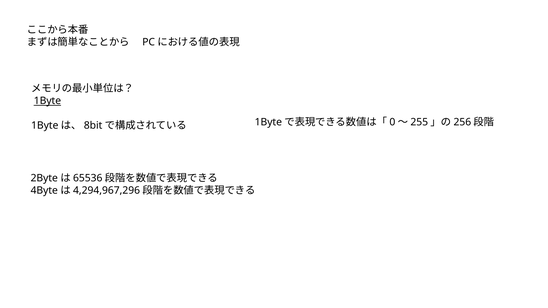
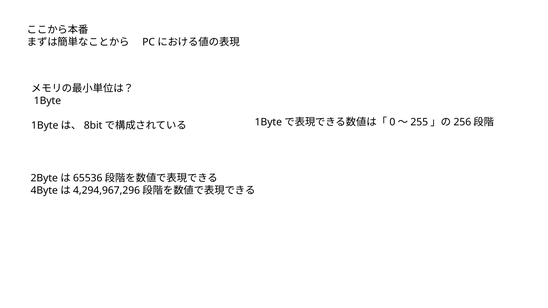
1Byte underline: present -> none (47, 101)
